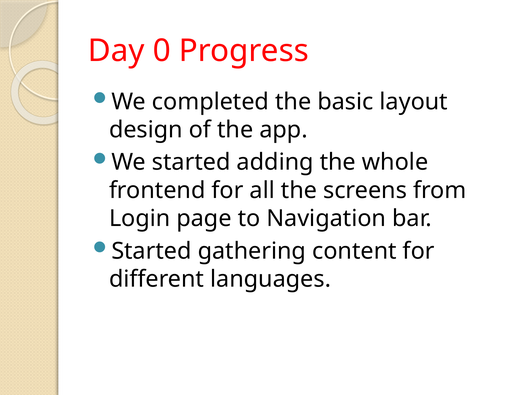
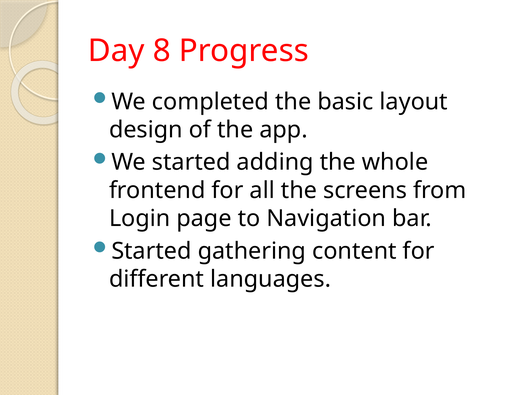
0: 0 -> 8 (162, 51)
